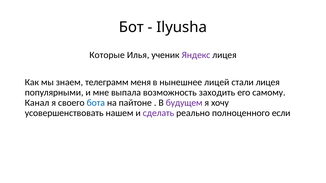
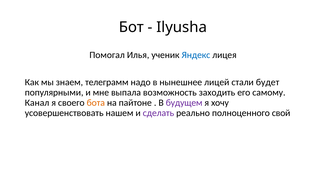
Которые: Которые -> Помогал (107, 55)
Яндекс colour: purple -> blue (196, 55)
меня: меня -> надо (141, 82)
стали лицея: лицея -> будет (268, 82)
бота colour: blue -> orange (96, 103)
если: если -> свой (281, 113)
